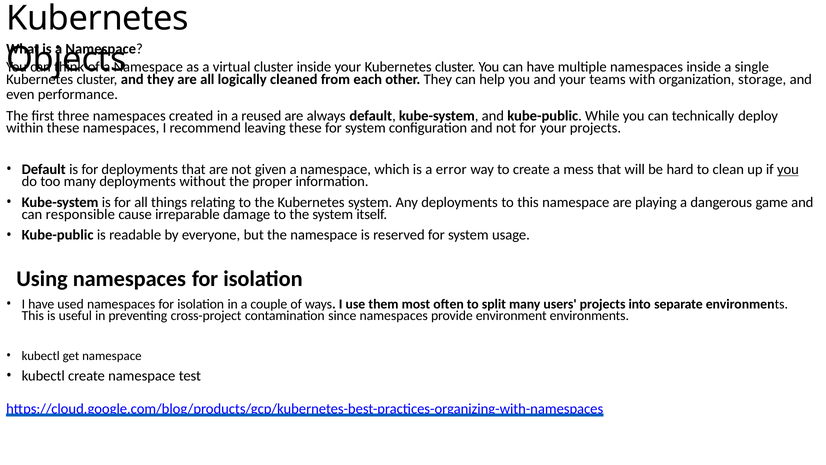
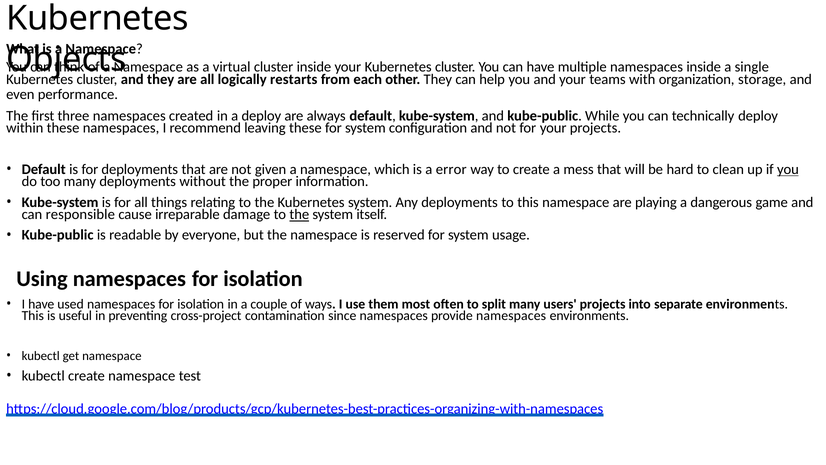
cleaned: cleaned -> restarts (294, 79)
a reused: reused -> deploy (261, 116)
the underline: none -> present (299, 214)
provide environment: environment -> namespaces (511, 316)
